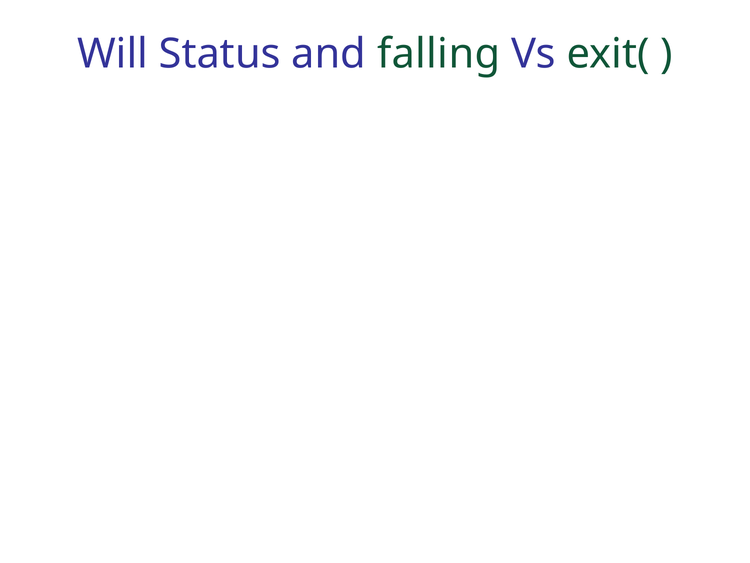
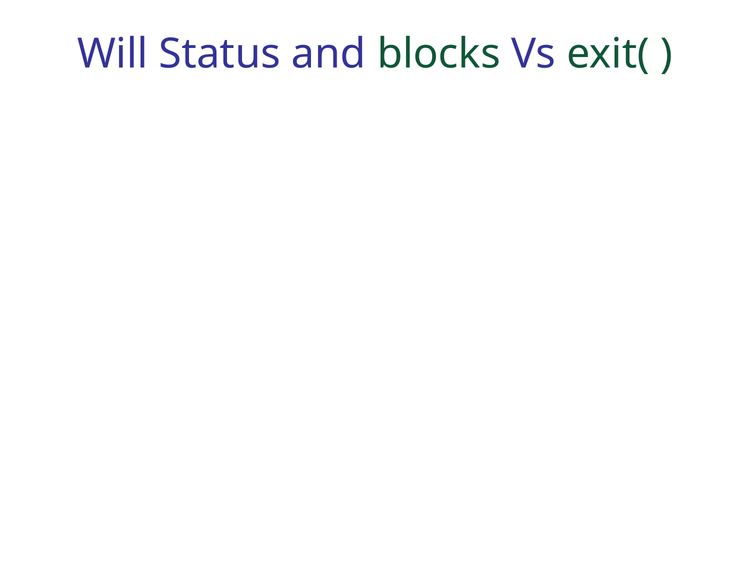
falling: falling -> blocks (439, 54)
